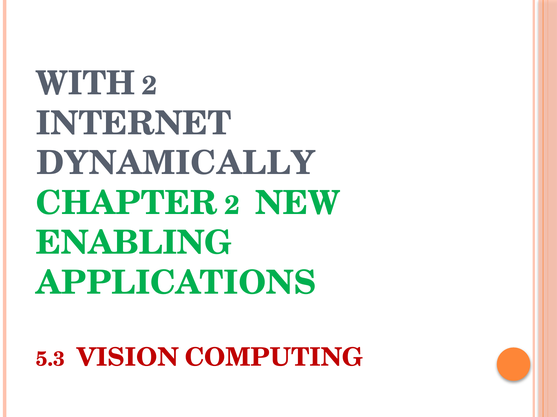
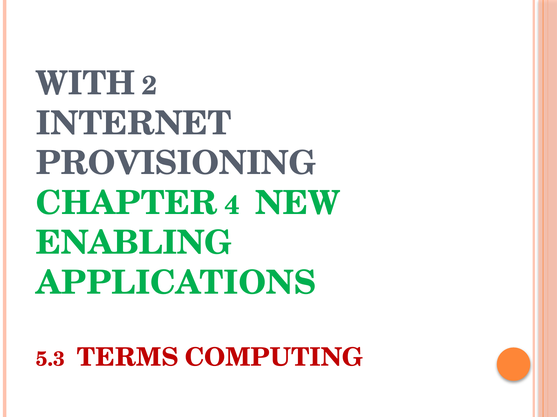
DYNAMICALLY: DYNAMICALLY -> PROVISIONING (176, 164)
CHAPTER 2: 2 -> 4 (232, 206)
VISION: VISION -> TERMS (128, 358)
